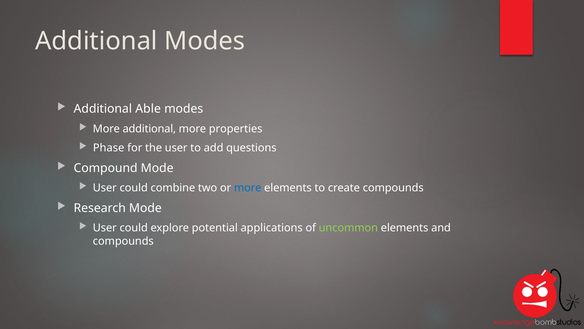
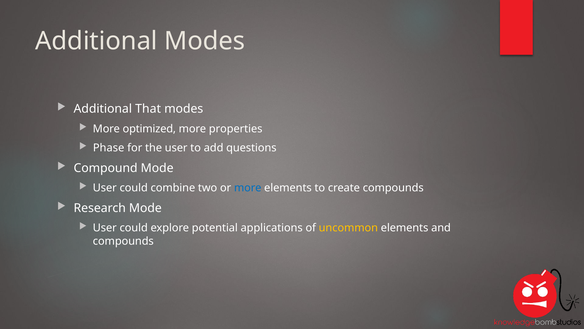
Able: Able -> That (148, 109)
More additional: additional -> optimized (149, 129)
uncommon colour: light green -> yellow (348, 228)
